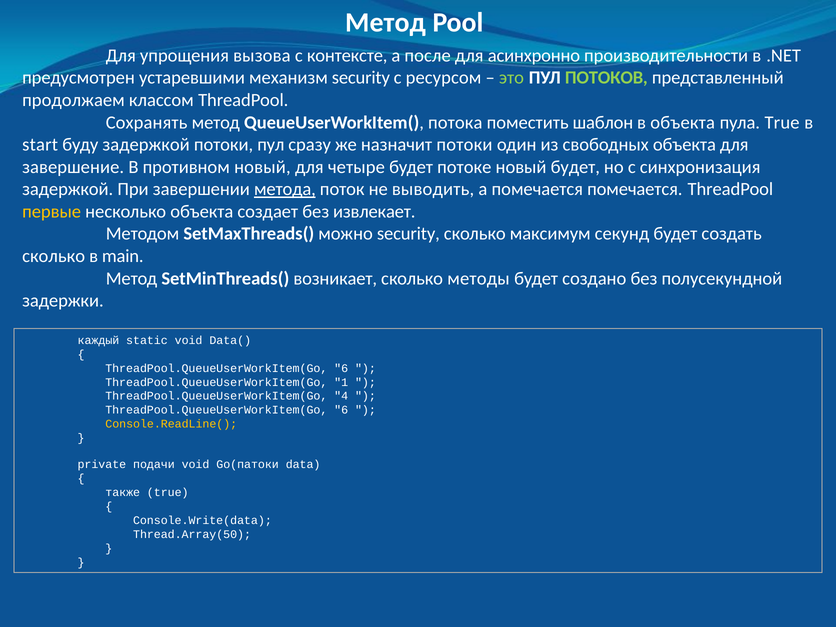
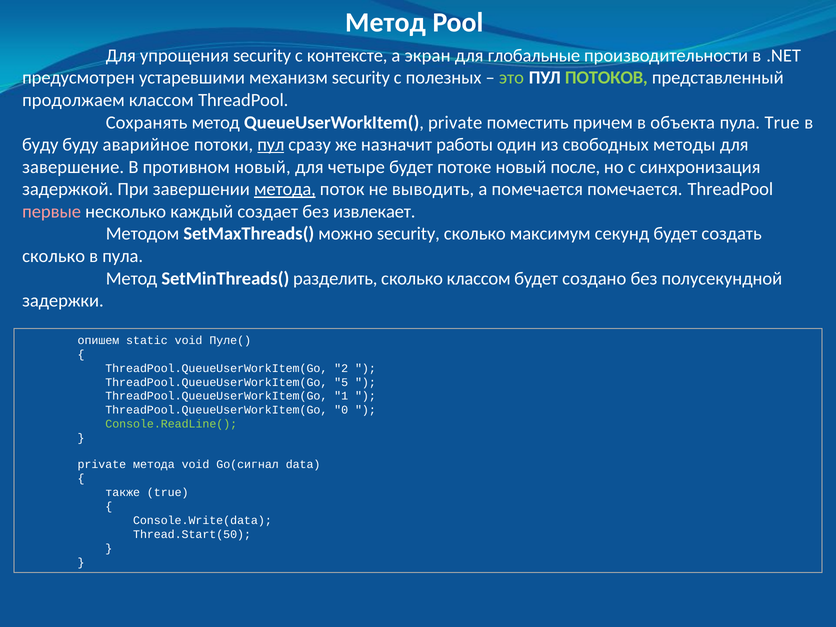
упрощения вызова: вызова -> security (262, 56)
после: после -> экран (428, 56)
асинхронно: асинхронно -> глобальные (534, 56)
ресурсом: ресурсом -> полезных (444, 78)
QueueUserWorkItem( потока: потока -> private (455, 122)
шаблон: шаблон -> причем (603, 122)
start: start -> буду (40, 145)
буду задержкой: задержкой -> аварийное (146, 145)
пул underline: none -> present (271, 145)
назначит потоки: потоки -> работы (465, 145)
свободных объекта: объекта -> методы (684, 145)
новый будет: будет -> после (575, 167)
первые colour: yellow -> pink (52, 212)
несколько объекта: объекта -> каждый (202, 212)
в main: main -> пула (123, 256)
возникает: возникает -> разделить (335, 278)
сколько методы: методы -> классом (479, 278)
каждый: каждый -> опишем (98, 340)
Data(: Data( -> Пуле( (230, 340)
6: 6 -> 2 (341, 368)
1: 1 -> 5 (341, 382)
4: 4 -> 1 (341, 396)
6: 6 -> 0 (341, 410)
Console.ReadLine( colour: yellow -> light green (171, 424)
private подачи: подачи -> метода (154, 465)
Go(патоки: Go(патоки -> Go(сигнал (248, 465)
Thread.Array(50: Thread.Array(50 -> Thread.Start(50 (192, 534)
